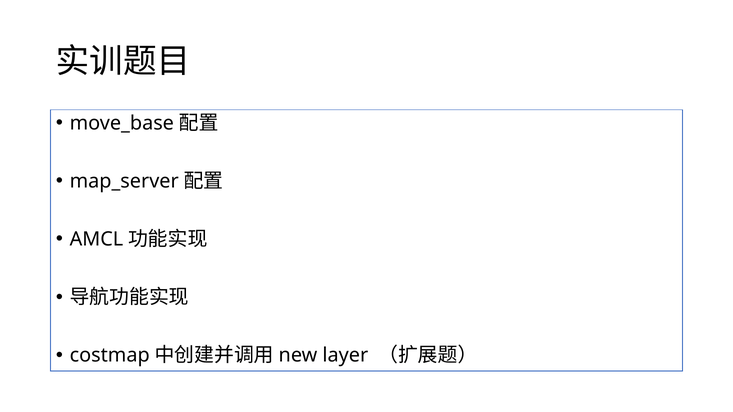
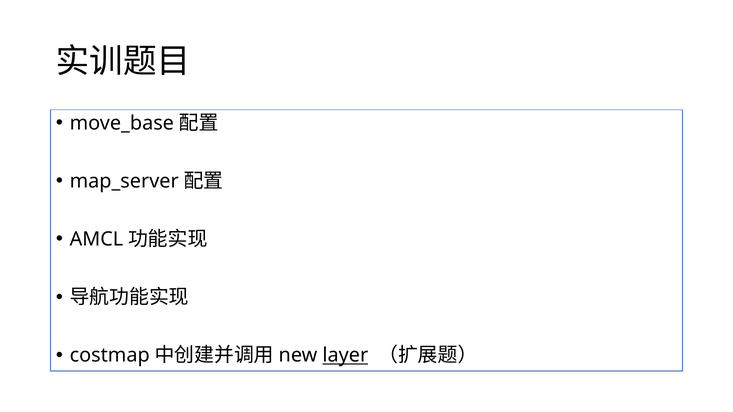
layer underline: none -> present (345, 356)
